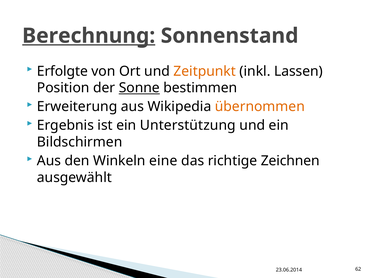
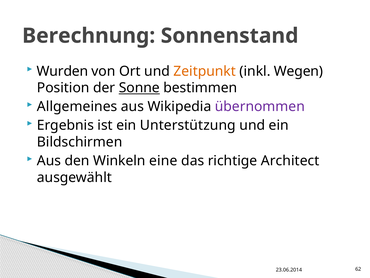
Berechnung underline: present -> none (89, 36)
Erfolgte: Erfolgte -> Wurden (62, 71)
Lassen: Lassen -> Wegen (299, 71)
Erweiterung: Erweiterung -> Allgemeines (77, 106)
übernommen colour: orange -> purple (260, 106)
Zeichnen: Zeichnen -> Architect (290, 161)
